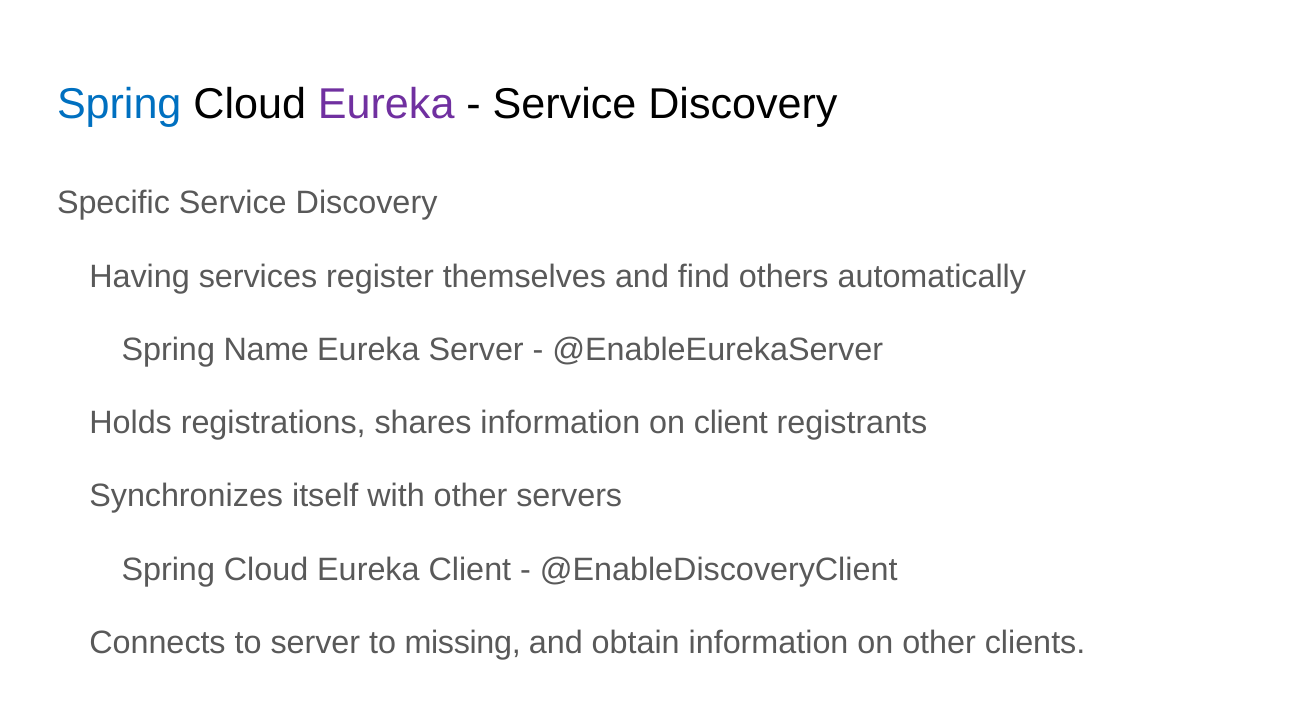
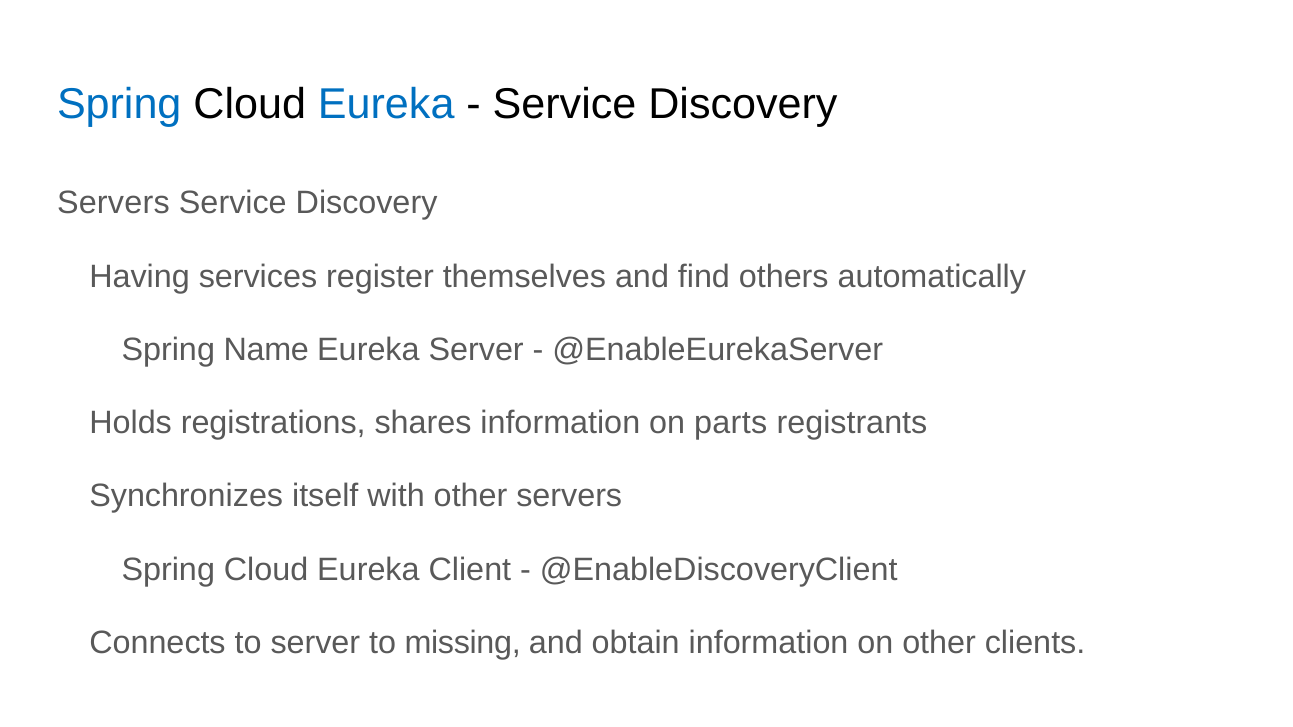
Eureka colour: purple -> blue (386, 105)
Specific: Specific -> Servers (113, 203)
on client: client -> parts (731, 423)
